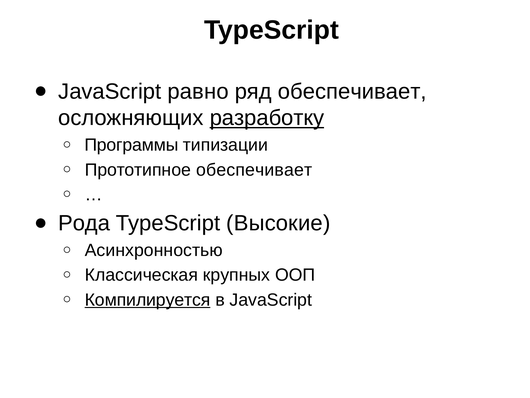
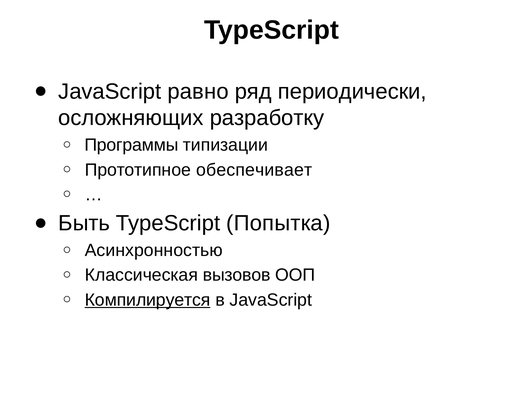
ряд обеспечивает: обеспечивает -> периодически (352, 91)
разработку underline: present -> none (267, 118)
Рода: Рода -> Быть (84, 223)
Высокие: Высокие -> Попытка (278, 223)
крупных: крупных -> вызовов (237, 275)
